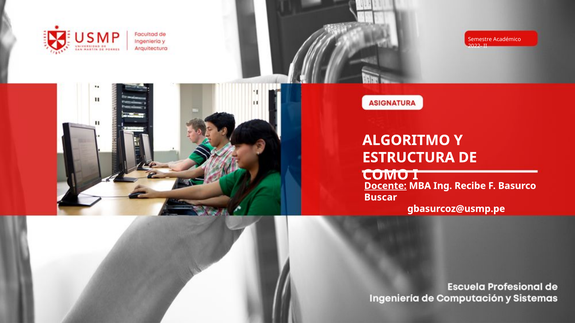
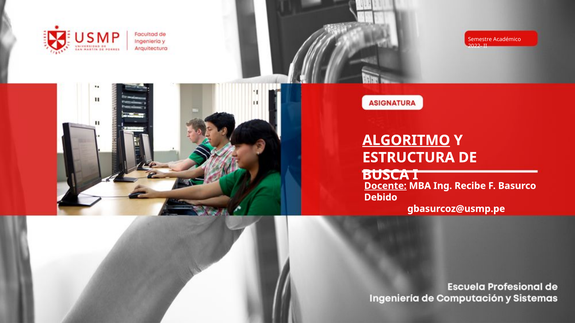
ALGORITMO underline: none -> present (406, 140)
COMO: COMO -> BUSCA (386, 175)
Buscar: Buscar -> Debido (381, 198)
